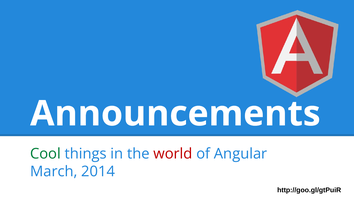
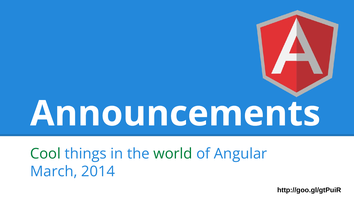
world colour: red -> green (173, 154)
